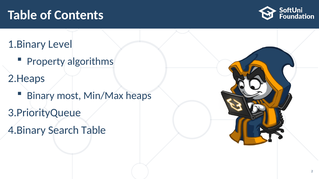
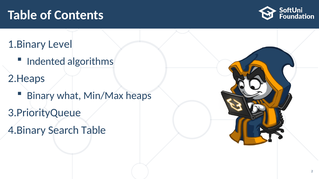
Property: Property -> Indented (46, 62)
most: most -> what (69, 96)
